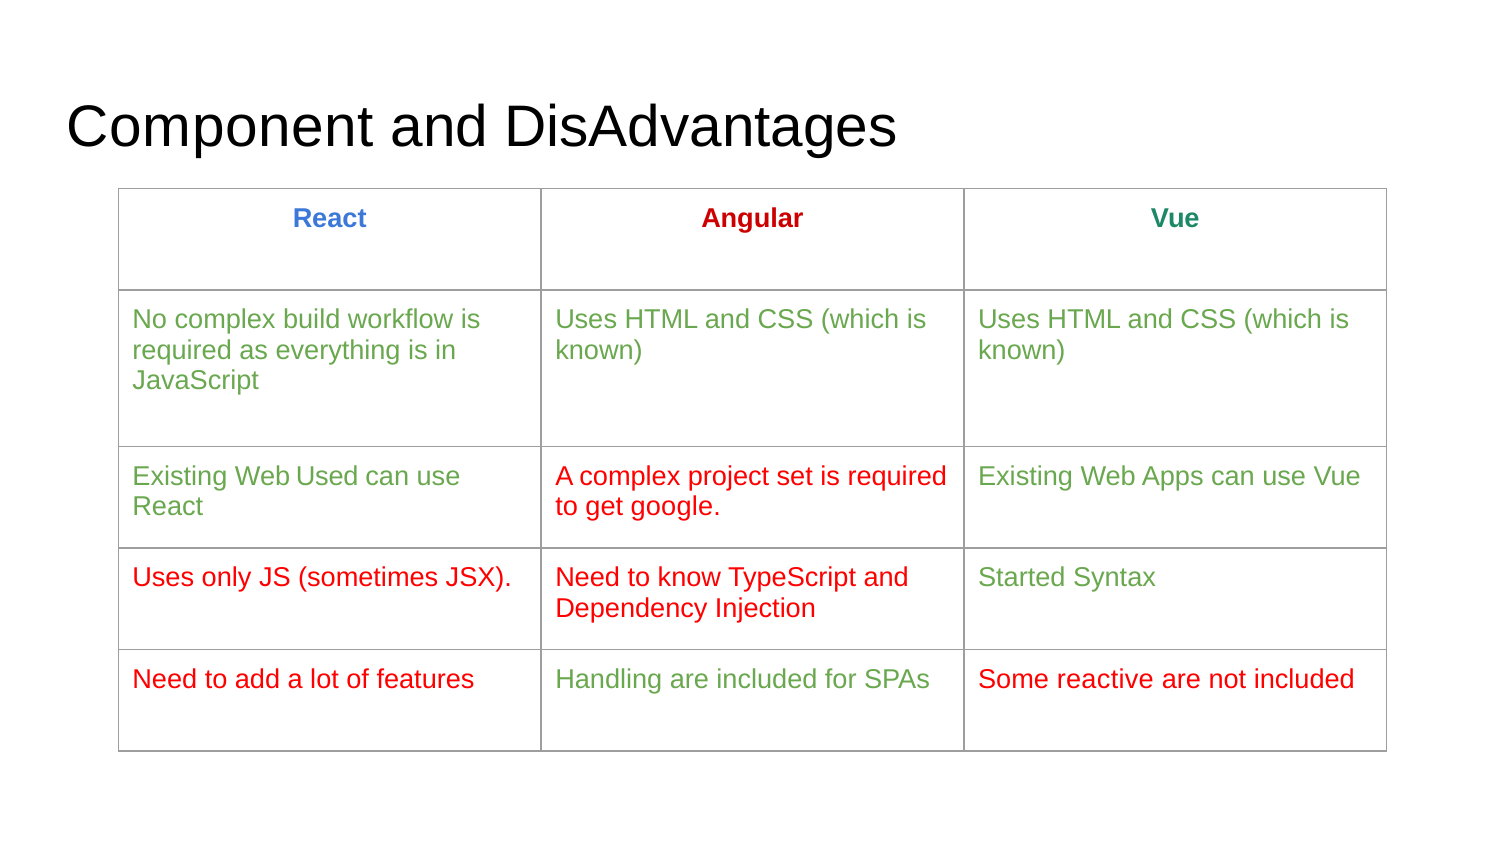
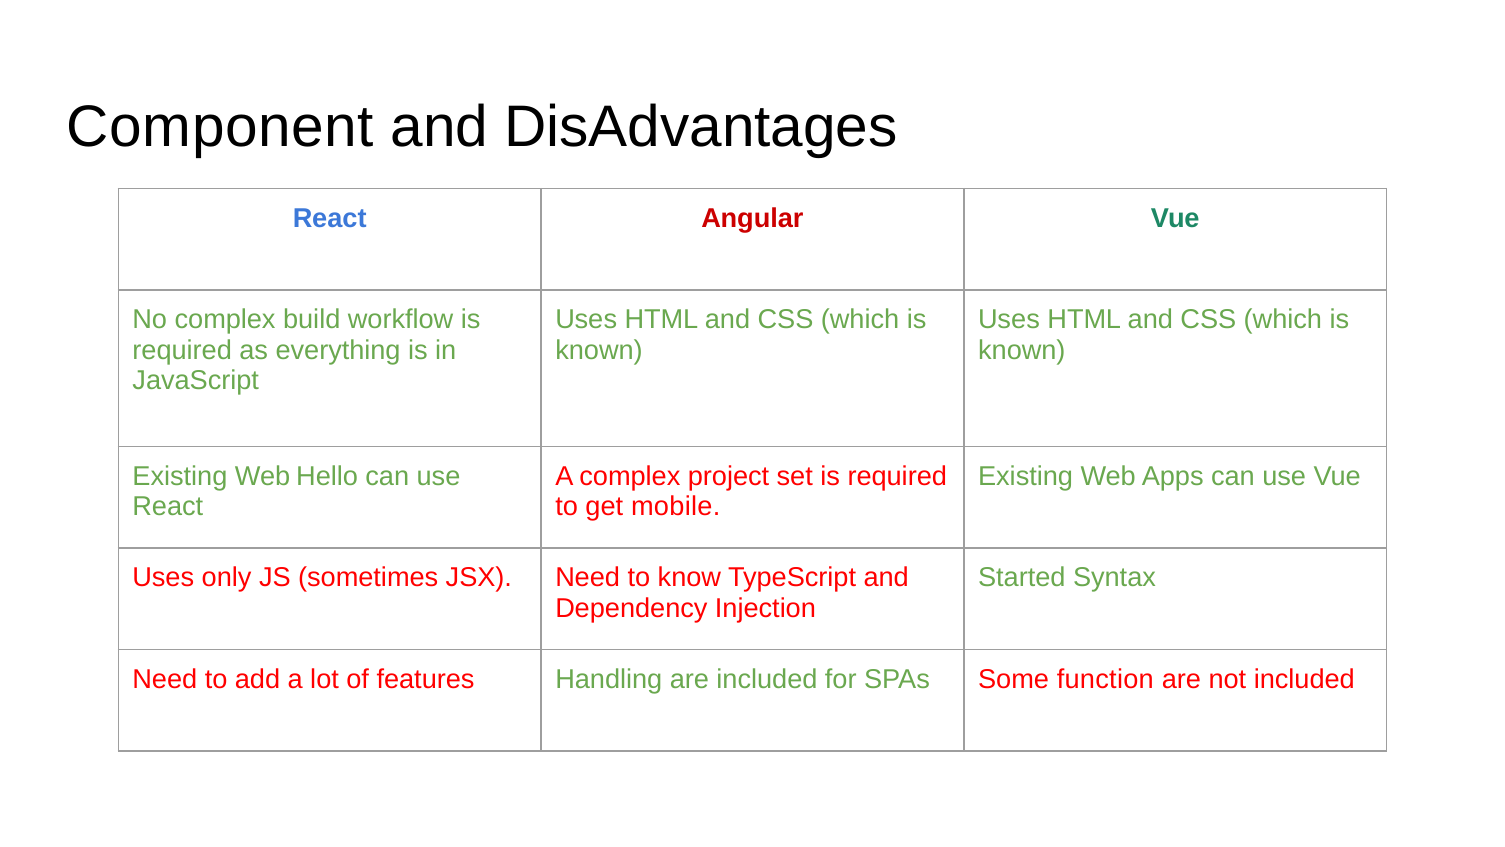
Used: Used -> Hello (327, 476)
google: google -> mobile (676, 507)
reactive: reactive -> function (1105, 679)
